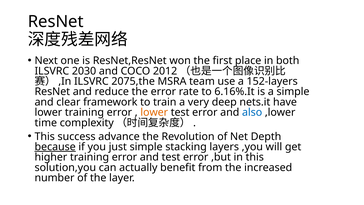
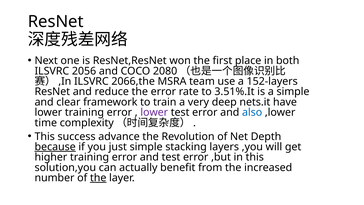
2030: 2030 -> 2056 (84, 71)
2012: 2012 -> 2080 (165, 71)
2075,the: 2075,the -> 2066,the (133, 81)
6.16%.It: 6.16%.It -> 3.51%.It (234, 92)
lower colour: orange -> purple (154, 112)
the underline: none -> present (98, 178)
